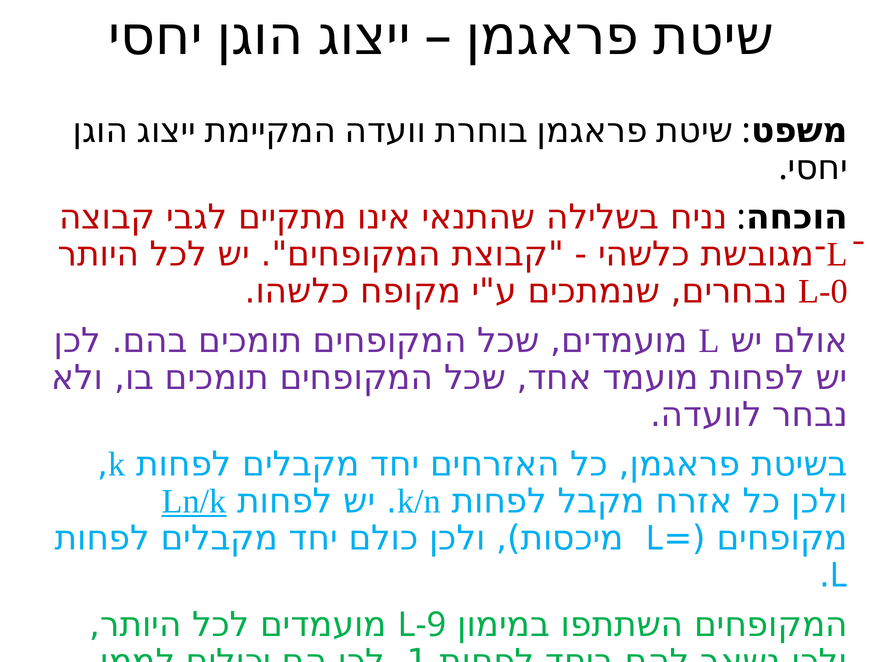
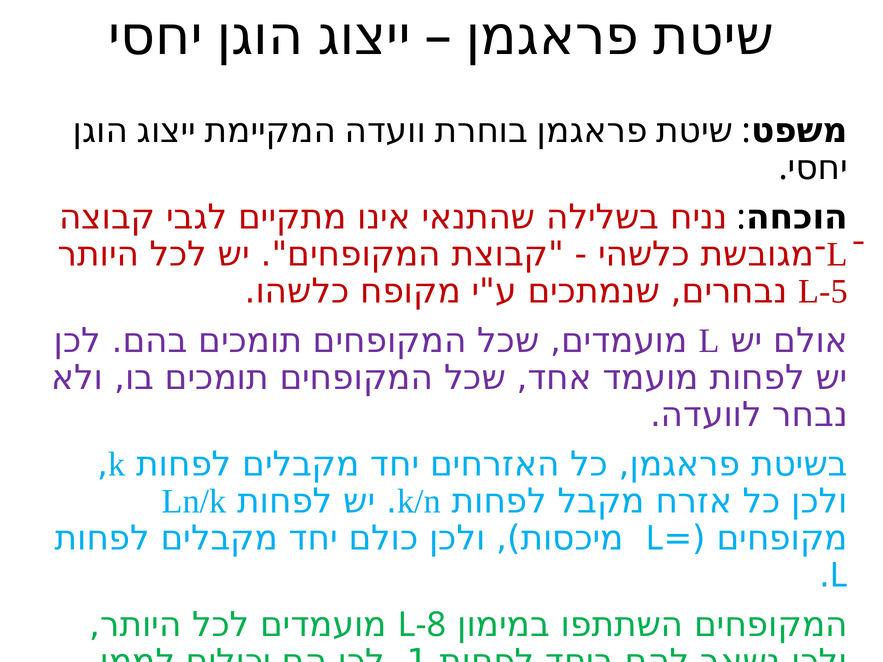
L-0: L-0 -> L-5 (823, 292)
Ln/k underline: present -> none (194, 502)
L-9: L-9 -> L-8 (422, 625)
